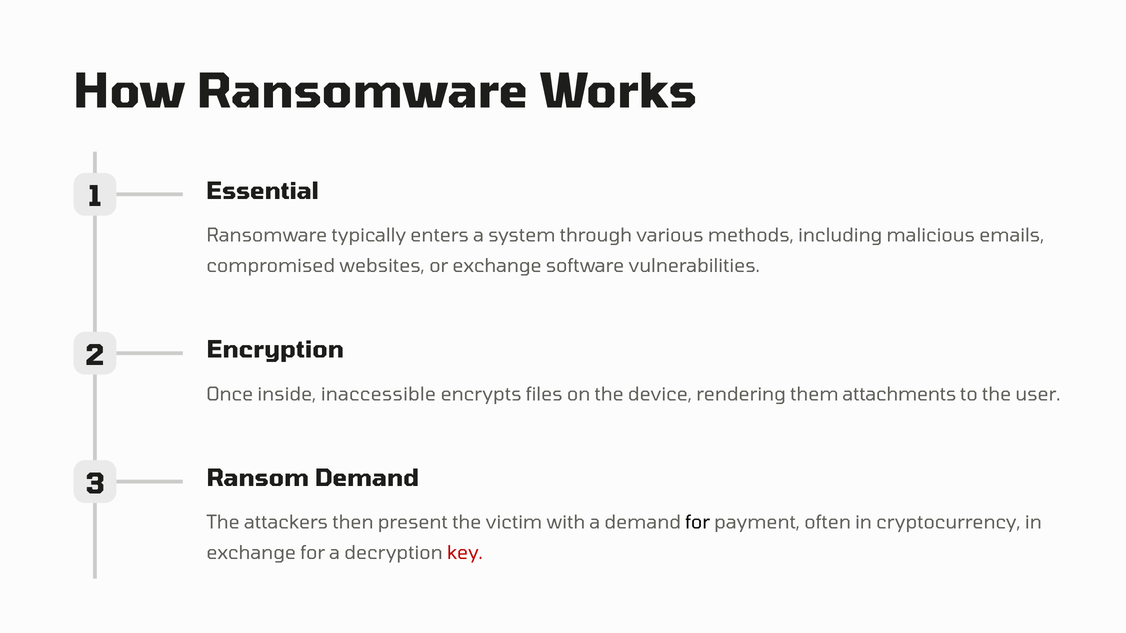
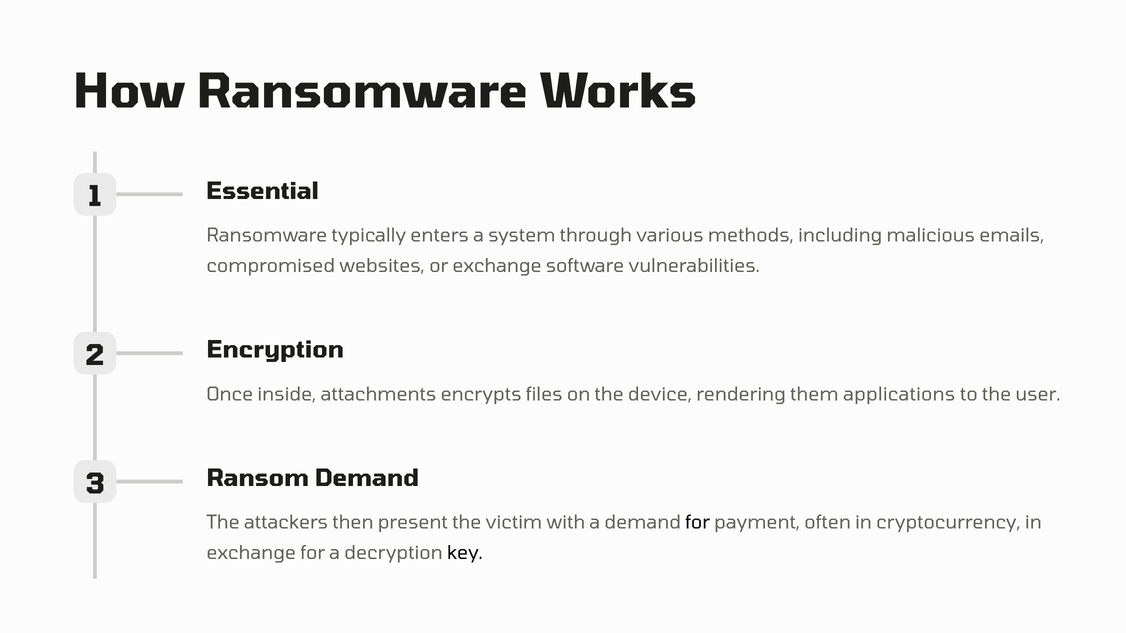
inaccessible: inaccessible -> attachments (379, 395)
attachments: attachments -> applications (899, 395)
key colour: red -> black (465, 553)
